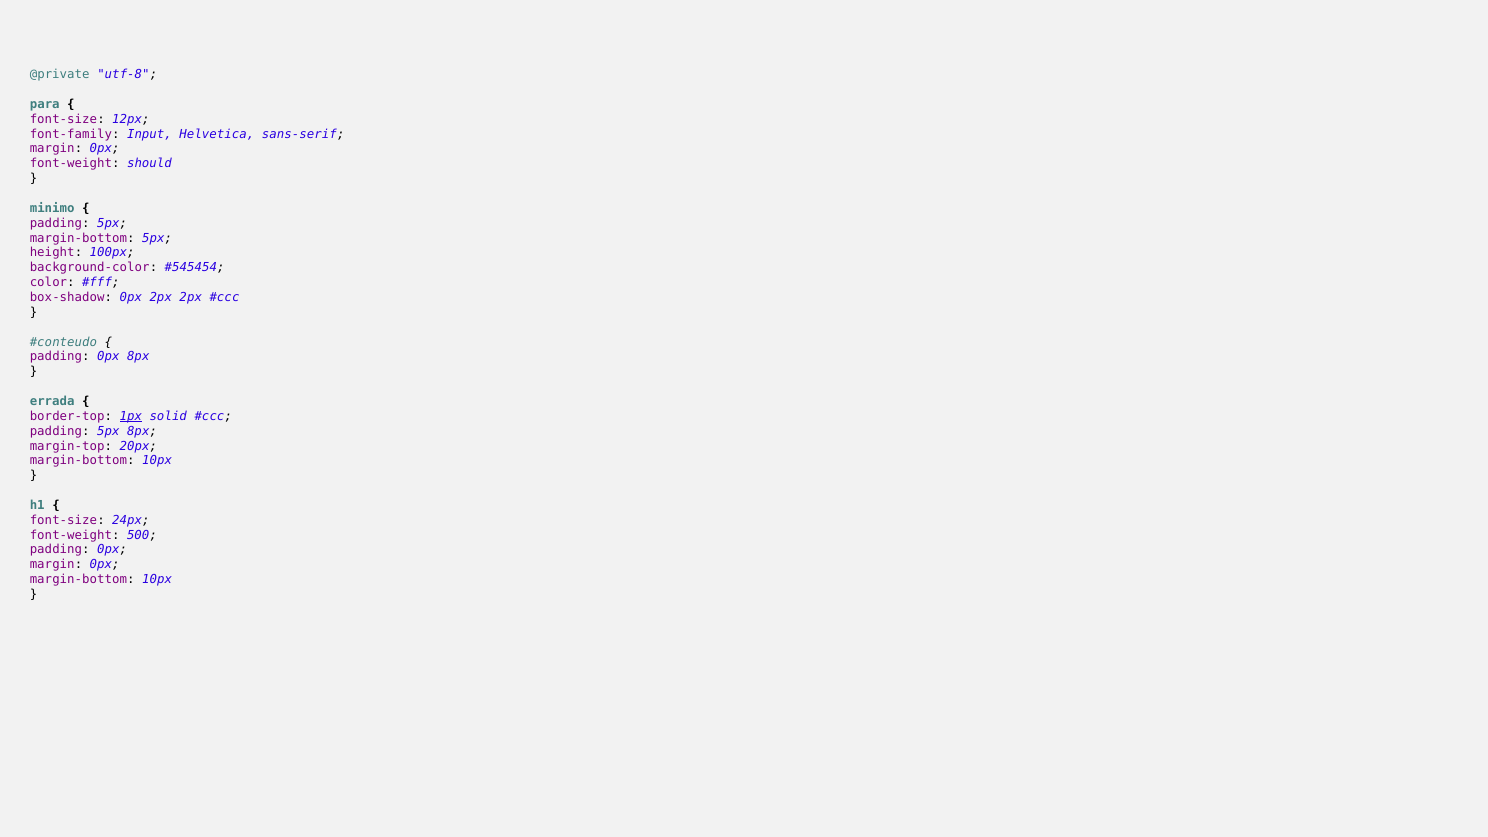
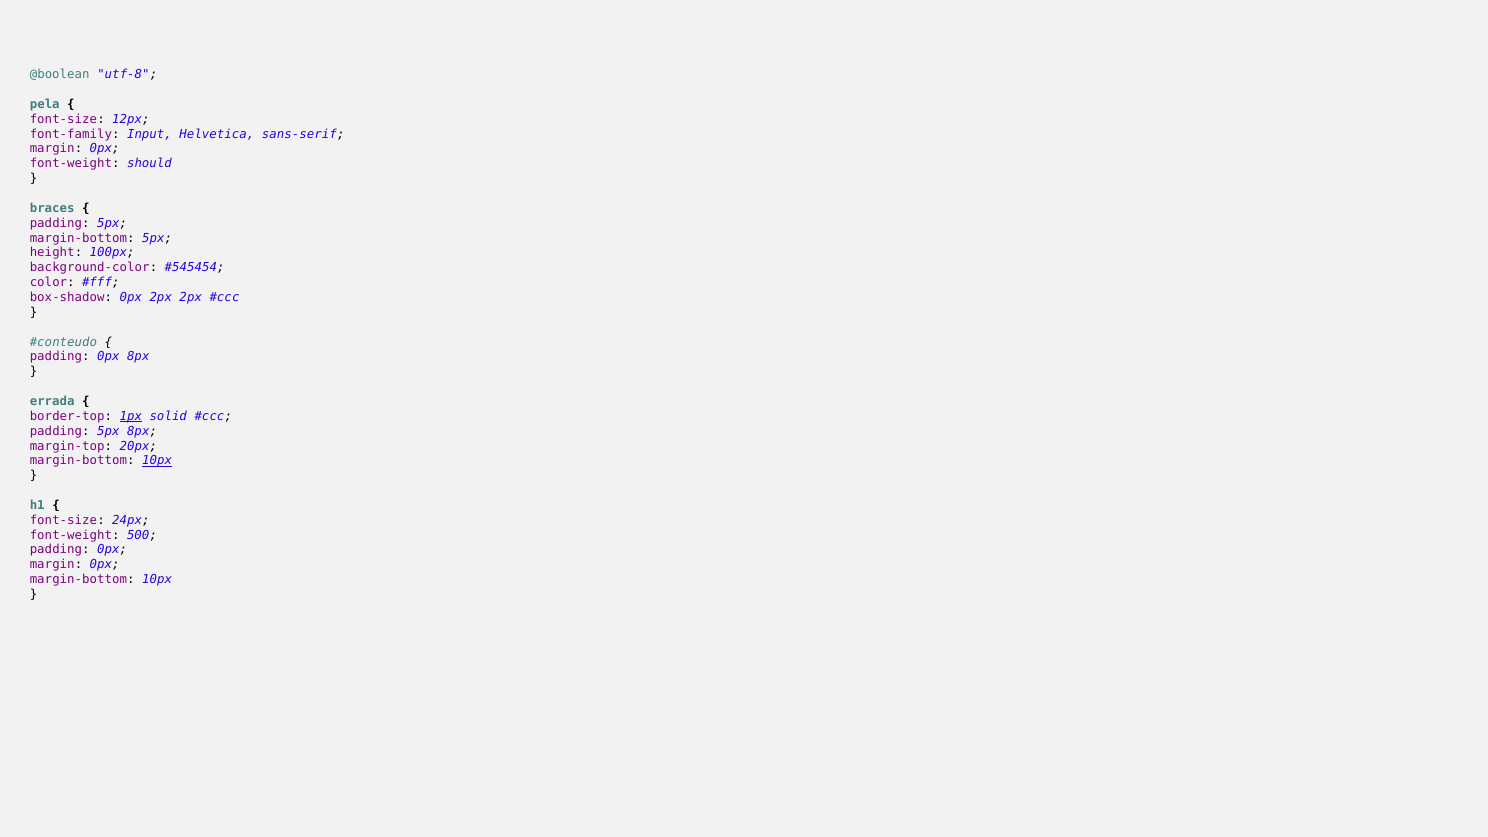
@private: @private -> @boolean (60, 75)
para: para -> pela (45, 104)
minimo: minimo -> braces (52, 208)
10px underline: none -> present (157, 461)
